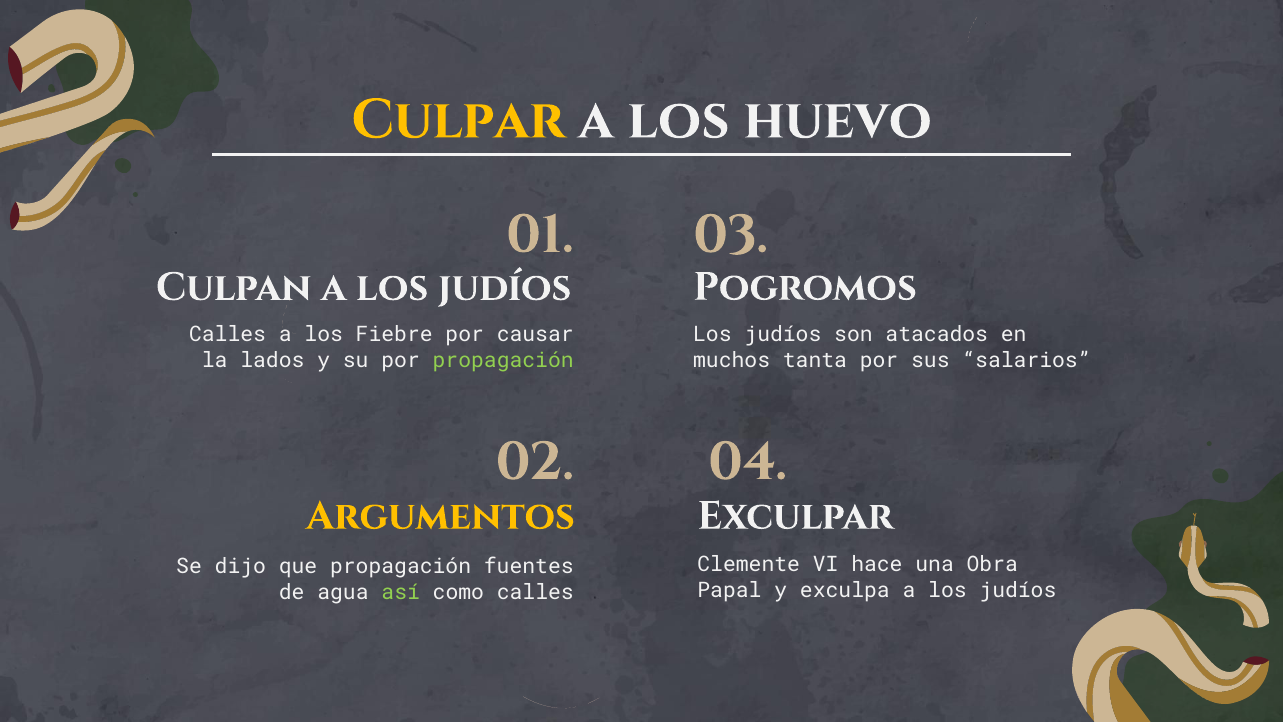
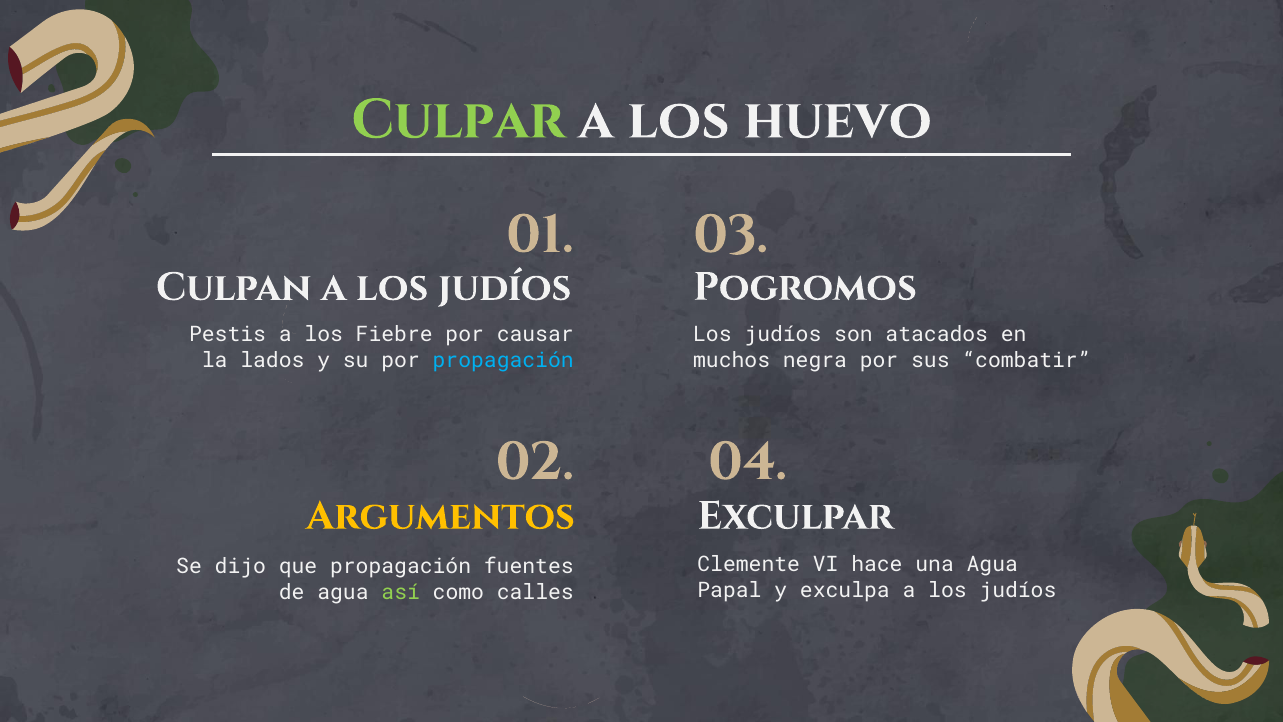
Culpar colour: yellow -> light green (458, 119)
Calles: Calles -> Pestis (228, 335)
propagación colour: light green -> light blue (503, 360)
tanta: tanta -> negra (815, 360)
salarios: salarios -> combatir (1027, 360)
una Obra: Obra -> Agua (992, 565)
